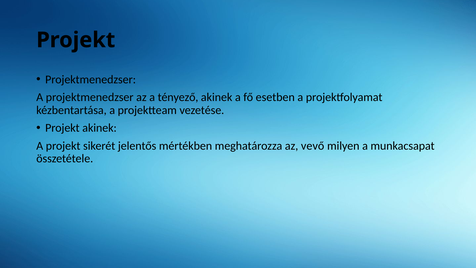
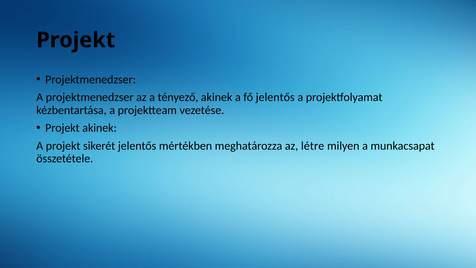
fő esetben: esetben -> jelentős (275, 97)
vevő: vevő -> létre (313, 146)
